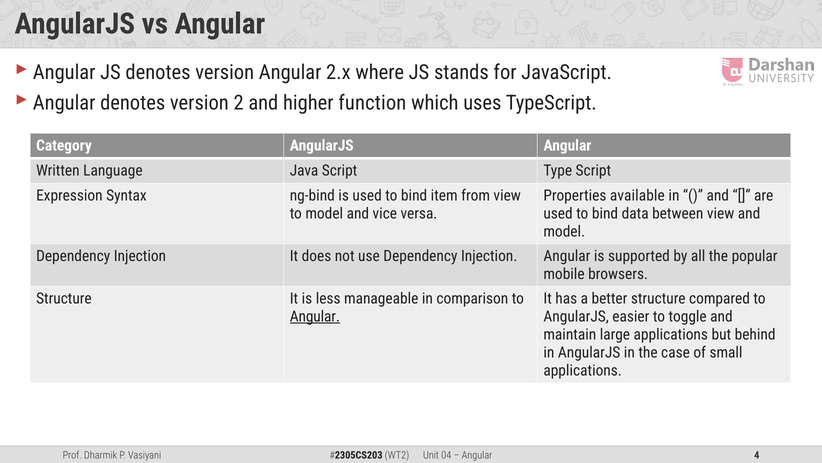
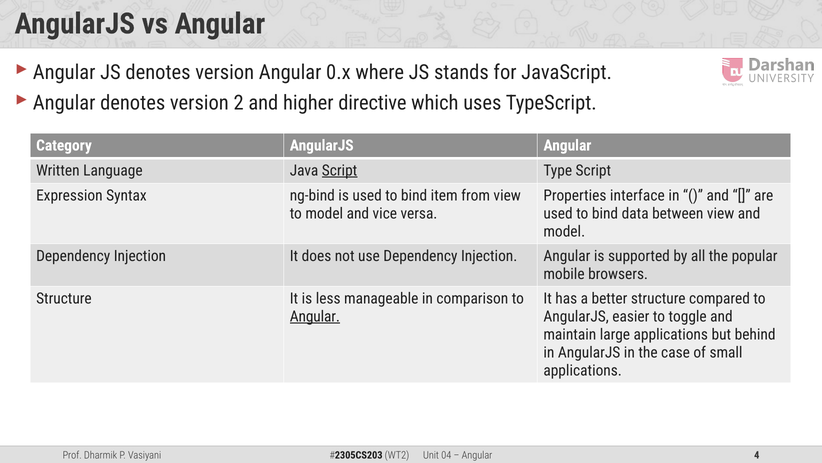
2.x: 2.x -> 0.x (338, 72)
function: function -> directive (372, 103)
Script underline: none -> present (340, 170)
available: available -> interface (637, 195)
